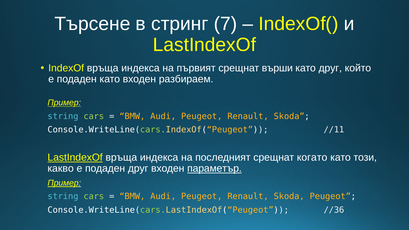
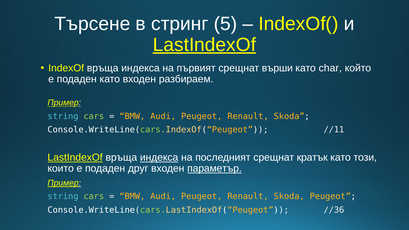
7: 7 -> 5 (226, 24)
LastIndexOf underline: none -> present (204, 45)
като друг: друг -> char (330, 68)
индекса underline: none -> present (159, 158)
когато: когато -> кратък (312, 158)
какво: какво -> които (61, 169)
